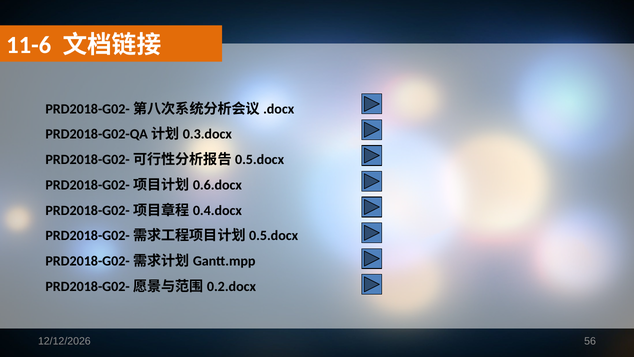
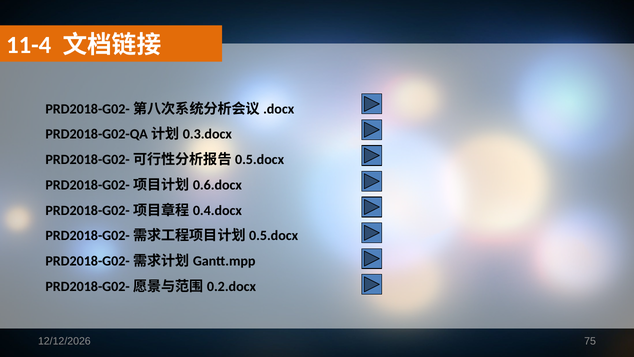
11-6: 11-6 -> 11-4 (29, 45)
56: 56 -> 75 (590, 341)
